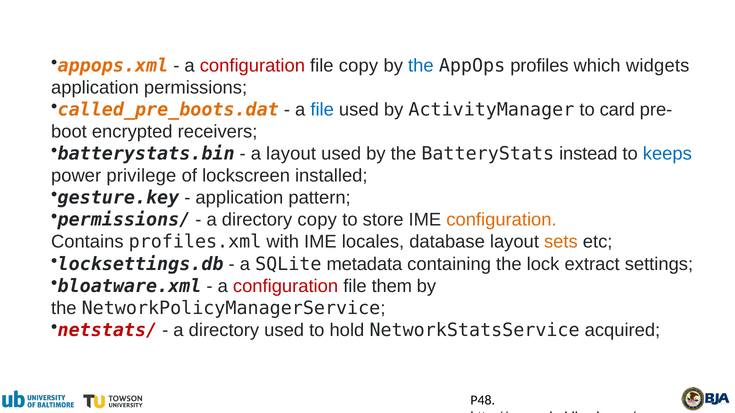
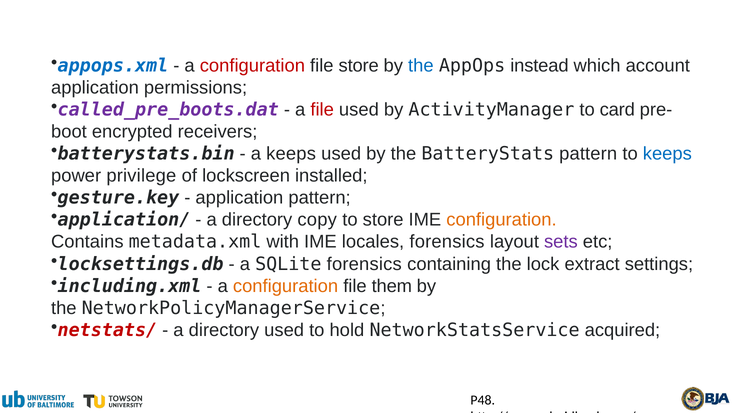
appops.xml colour: orange -> blue (113, 66)
file copy: copy -> store (359, 66)
profiles: profiles -> instead (539, 66)
widgets: widgets -> account (658, 66)
called_pre_boots.dat colour: orange -> purple (168, 110)
file colour: blue -> red (322, 110)
a layout: layout -> keeps (291, 154)
BatteryStats instead: instead -> pattern (588, 154)
permissions/: permissions/ -> application/ (124, 220)
profiles.xml: profiles.xml -> metadata.xml (195, 242)
locales database: database -> forensics (447, 242)
sets colour: orange -> purple (561, 242)
SQLite metadata: metadata -> forensics (364, 264)
bloatware.xml: bloatware.xml -> including.xml (129, 286)
configuration colour: red -> orange (286, 286)
